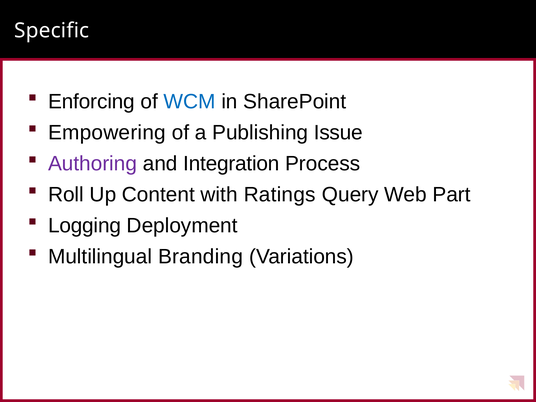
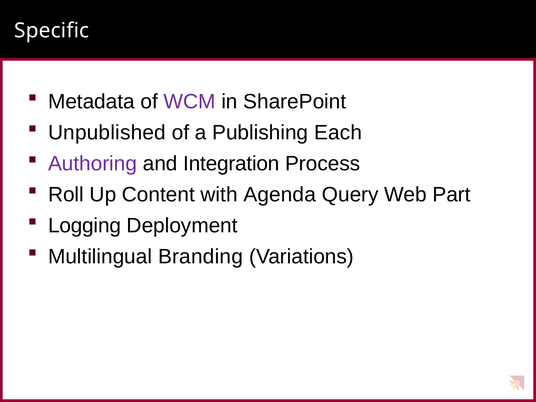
Enforcing: Enforcing -> Metadata (91, 102)
WCM colour: blue -> purple (190, 102)
Empowering: Empowering -> Unpublished (107, 133)
Issue: Issue -> Each (338, 133)
Ratings: Ratings -> Agenda (280, 195)
